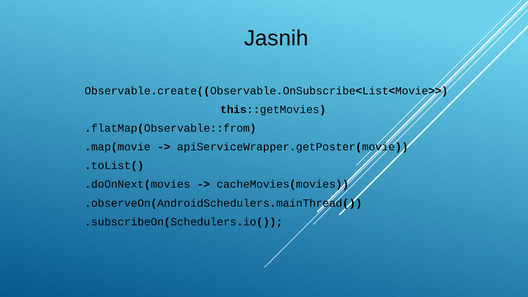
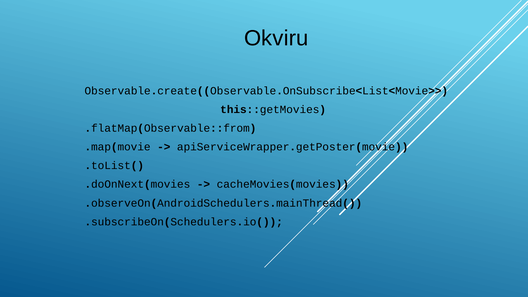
Jasnih: Jasnih -> Okviru (276, 38)
